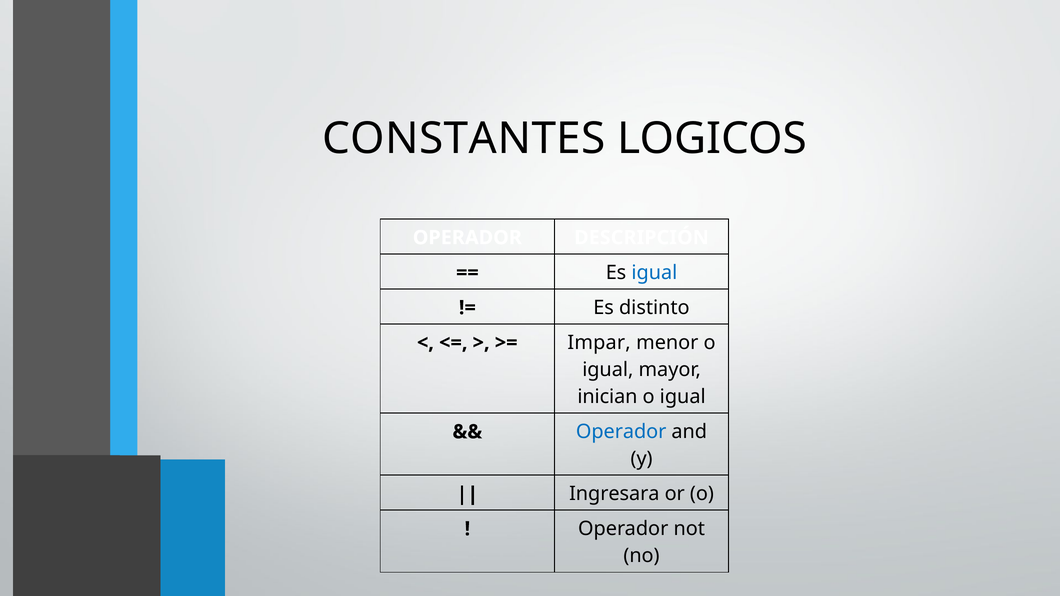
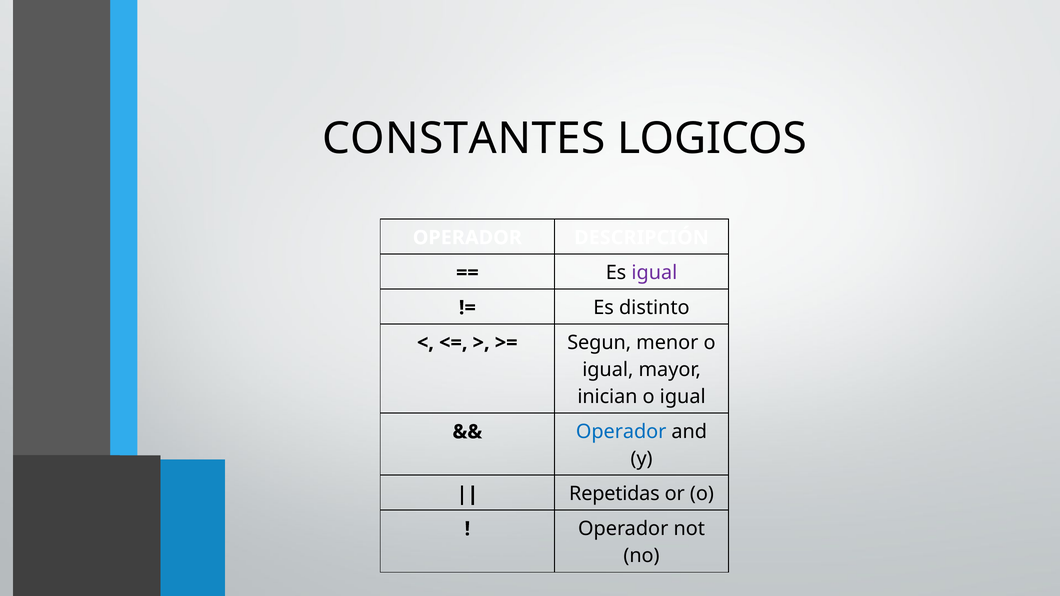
igual colour: blue -> purple (654, 273)
Impar: Impar -> Segun (599, 343)
Ingresara: Ingresara -> Repetidas (614, 494)
